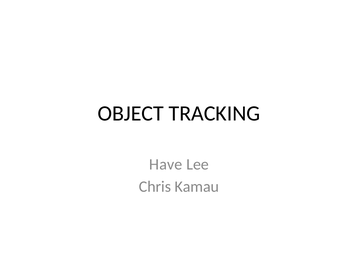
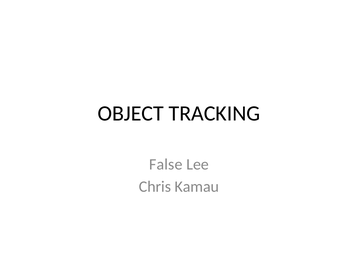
Have: Have -> False (166, 165)
